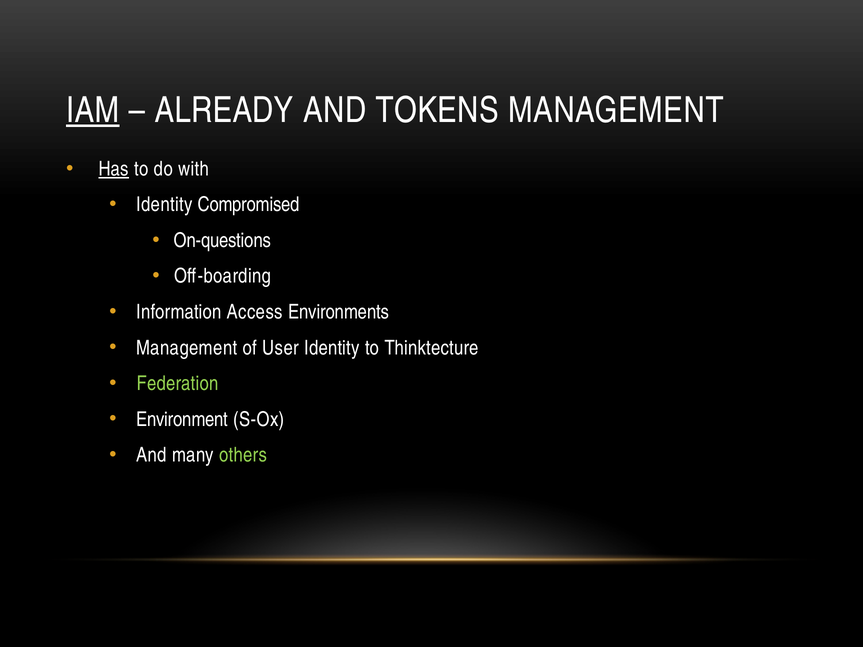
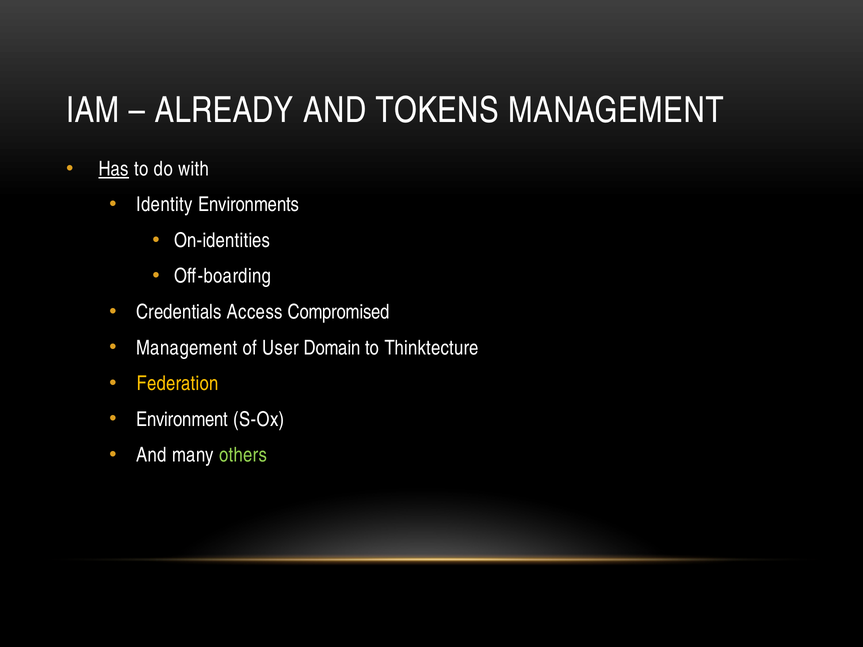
IAM underline: present -> none (93, 110)
Compromised: Compromised -> Environments (249, 205)
On-questions: On-questions -> On-identities (222, 241)
Information: Information -> Credentials (179, 312)
Environments: Environments -> Compromised (339, 312)
User Identity: Identity -> Domain (332, 348)
Federation colour: light green -> yellow (178, 384)
